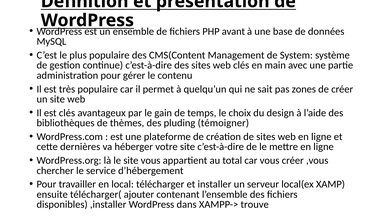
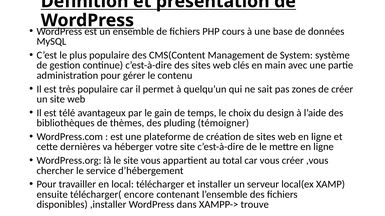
avant: avant -> cours (233, 31)
est clés: clés -> télé (67, 113)
ajouter: ajouter -> encore (139, 195)
